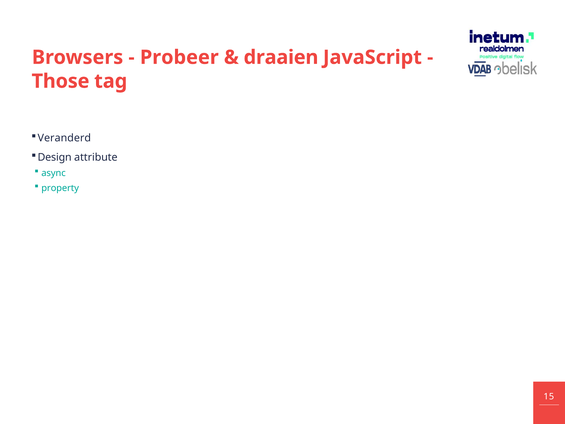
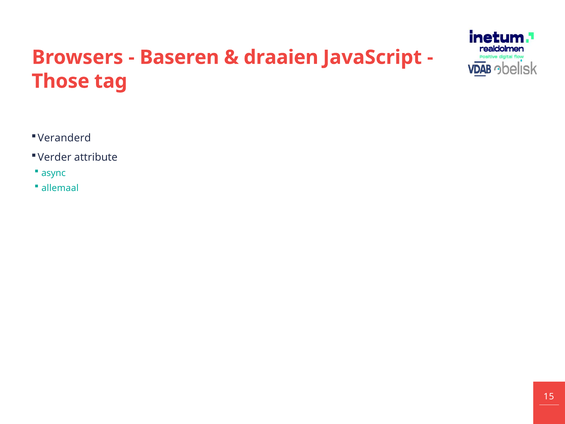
Probeer: Probeer -> Baseren (179, 57)
Design: Design -> Verder (55, 157)
property: property -> allemaal (60, 188)
